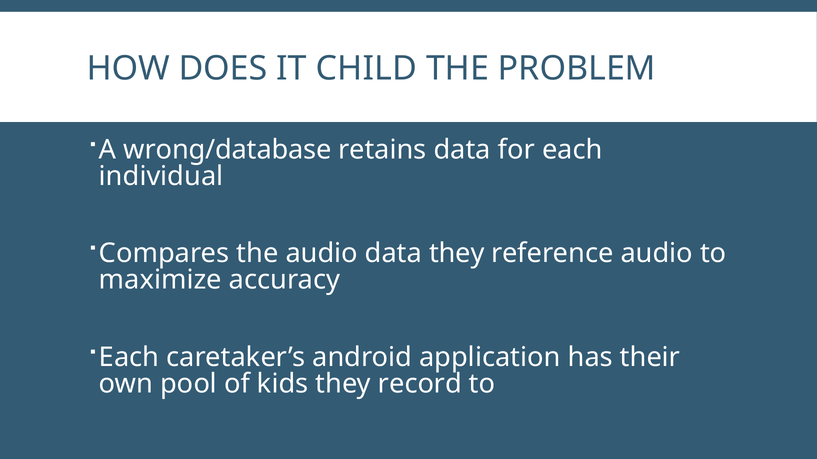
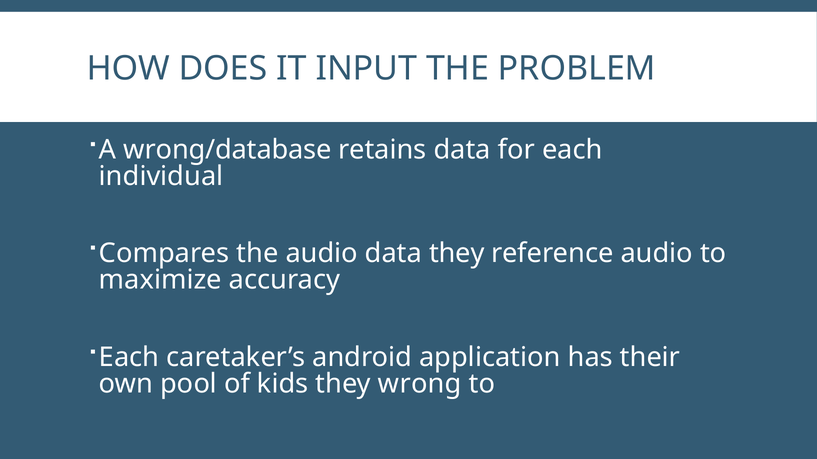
CHILD: CHILD -> INPUT (366, 69)
record: record -> wrong (420, 384)
